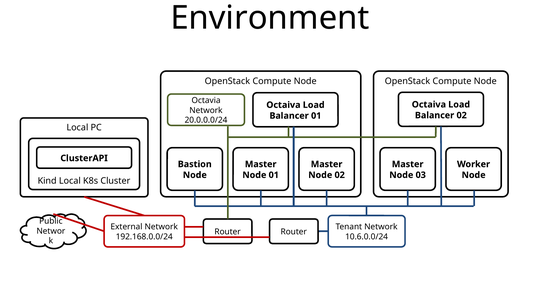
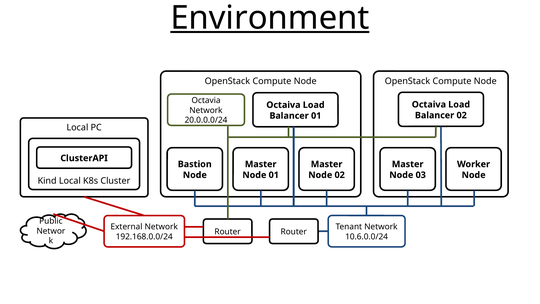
Environment underline: none -> present (270, 18)
